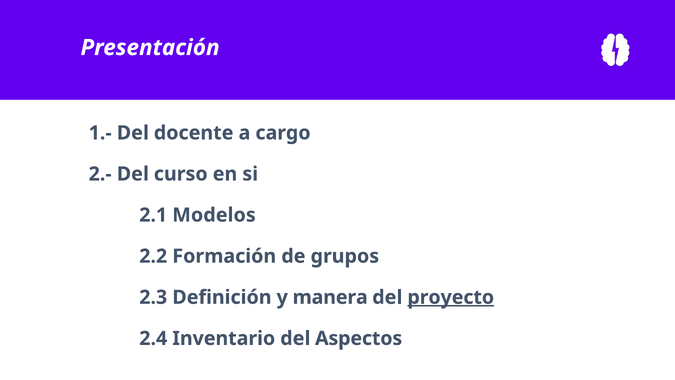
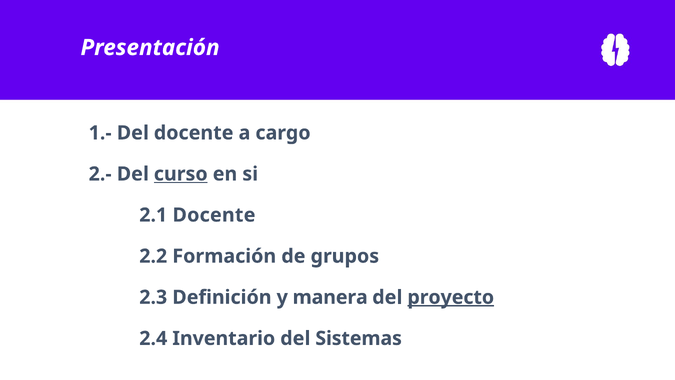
curso underline: none -> present (181, 174)
2.1 Modelos: Modelos -> Docente (214, 215)
Aspectos: Aspectos -> Sistemas (359, 338)
